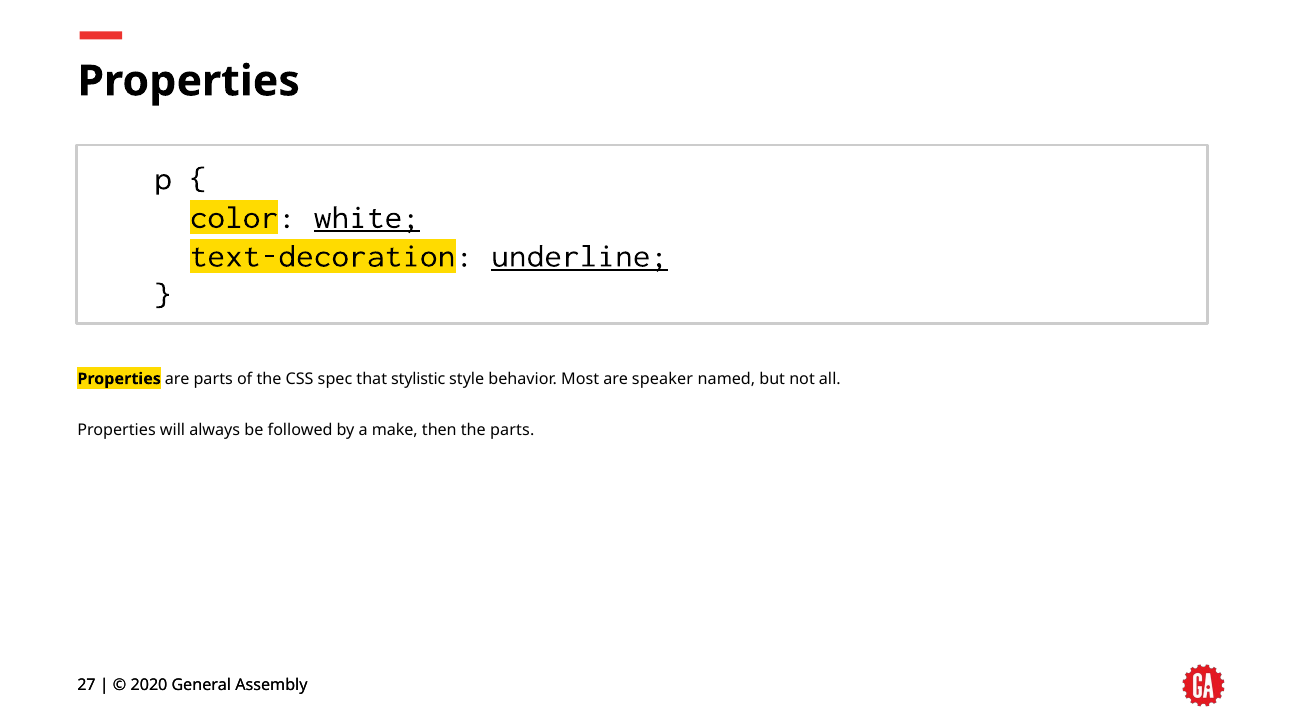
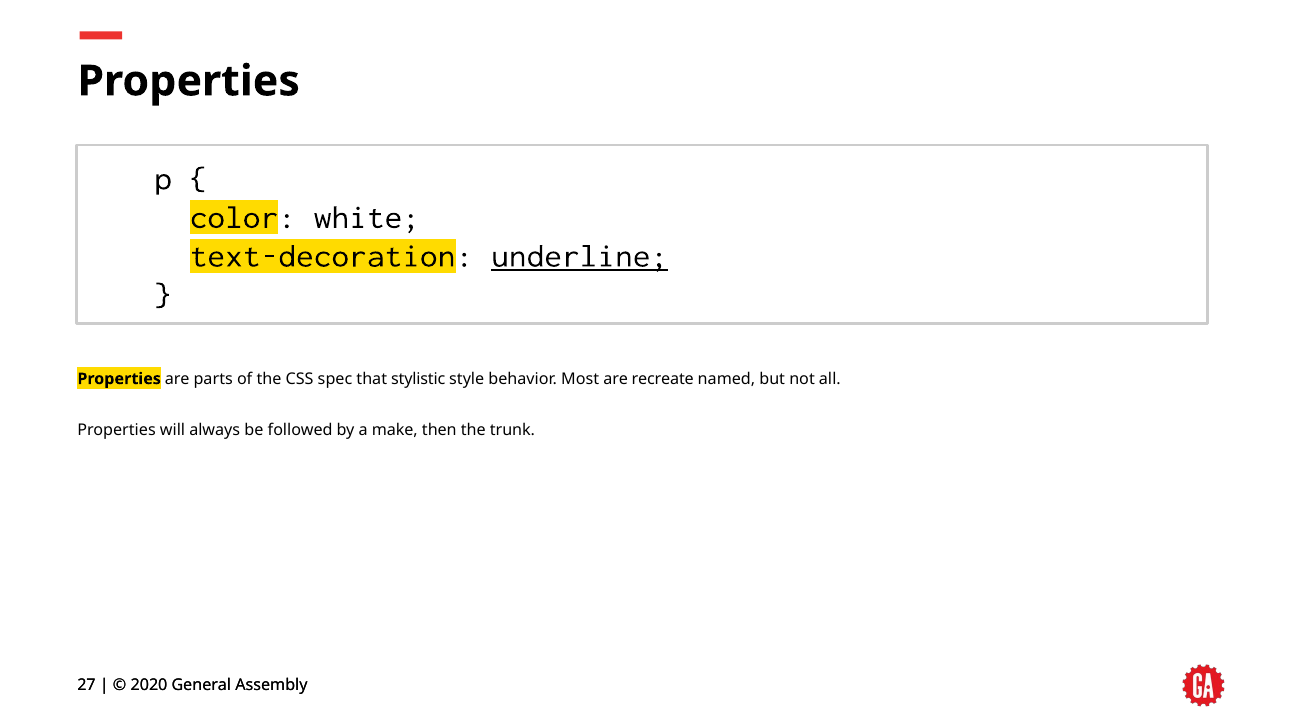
white underline: present -> none (367, 217)
speaker: speaker -> recreate (663, 379)
the parts: parts -> trunk (512, 430)
